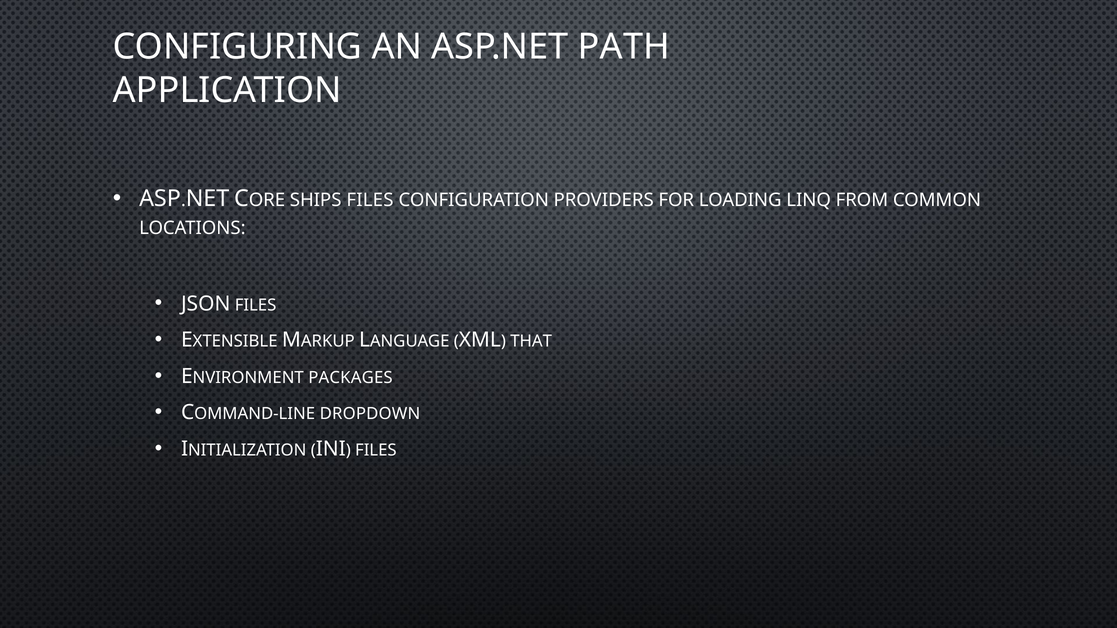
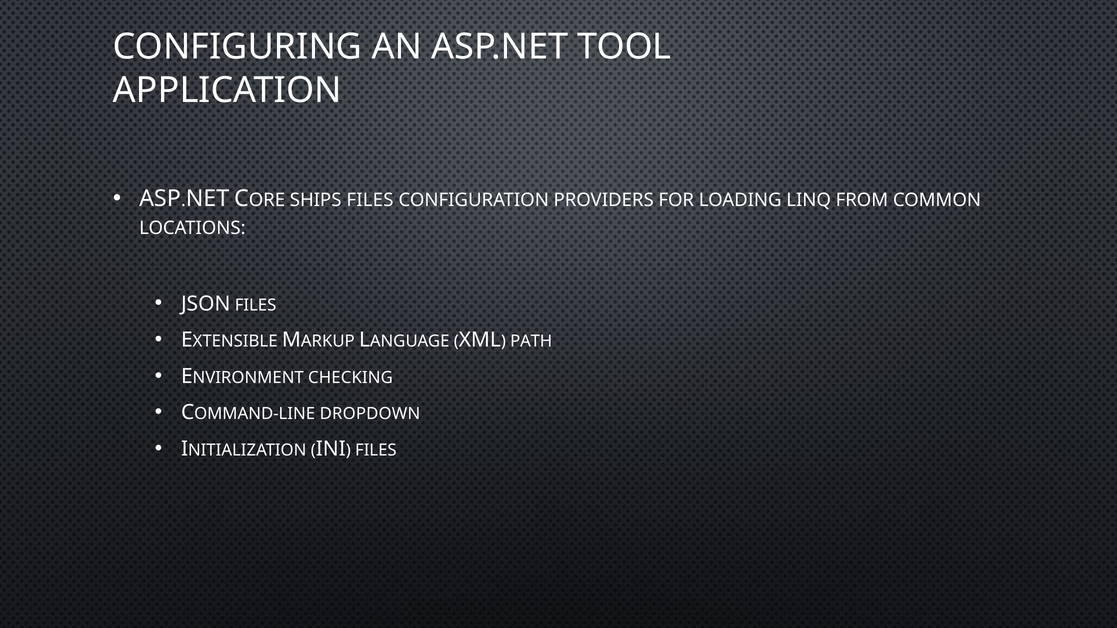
PATH: PATH -> TOOL (624, 47)
THAT: THAT -> PATH (531, 342)
PACKAGES: PACKAGES -> CHECKING (351, 378)
